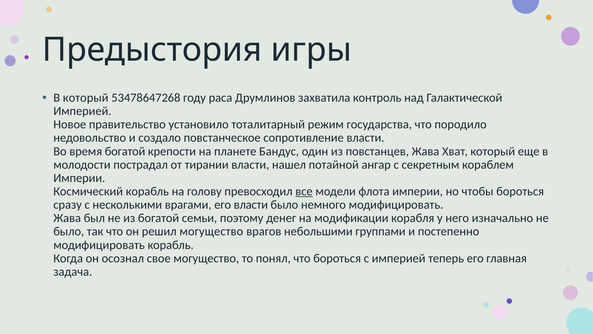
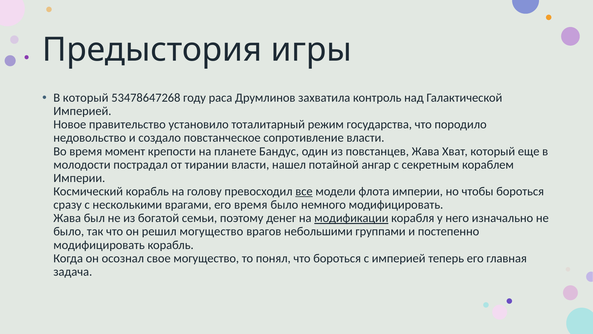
время богатой: богатой -> момент (125, 151)
его власти: власти -> время (251, 205)
модификации underline: none -> present (351, 218)
